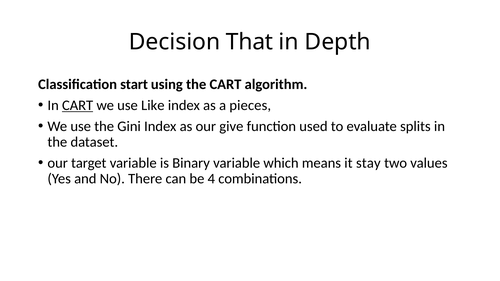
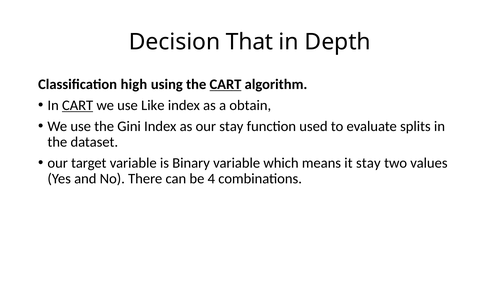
start: start -> high (134, 85)
CART underline: none -> present (225, 85)
pieces: pieces -> obtain (250, 106)
our give: give -> stay (231, 126)
